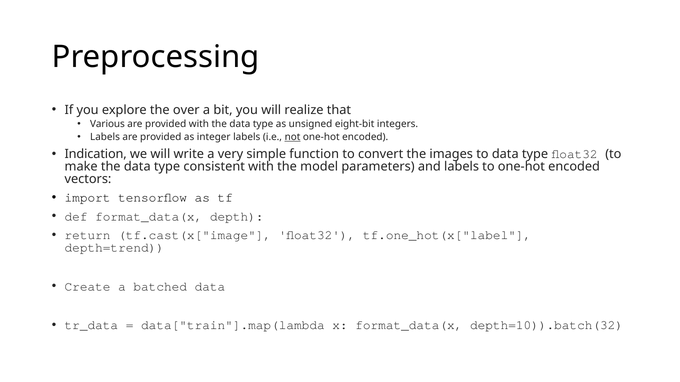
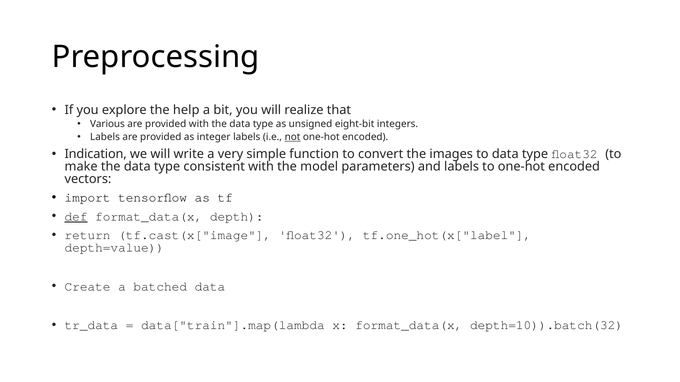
over: over -> help (186, 110)
def underline: none -> present (76, 217)
depth=trend: depth=trend -> depth=value (114, 248)
